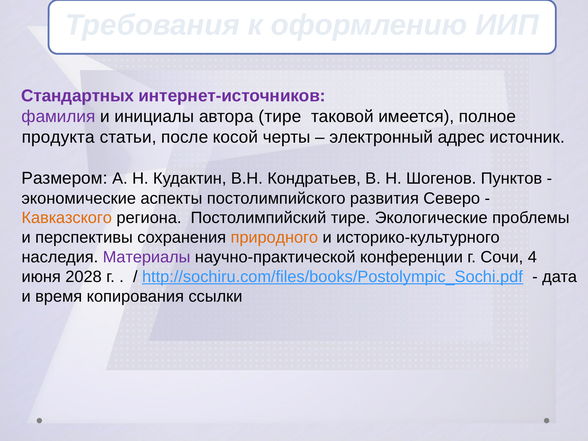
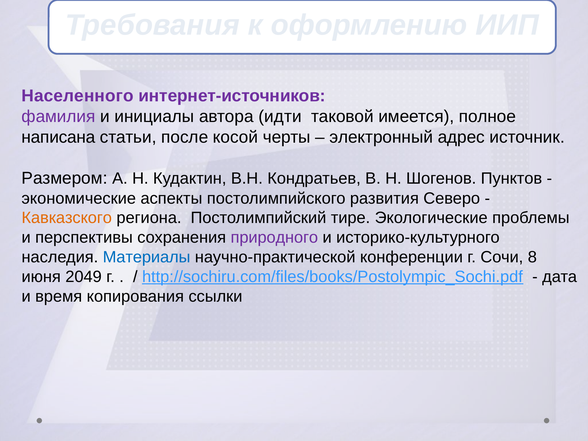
Стандартных: Стандартных -> Населенного (78, 96)
автора тире: тире -> идти (280, 117)
продукта: продукта -> написана (58, 137)
природного colour: orange -> purple (274, 238)
Материалы colour: purple -> blue (147, 257)
4: 4 -> 8 (532, 257)
2028: 2028 -> 2049 (84, 277)
